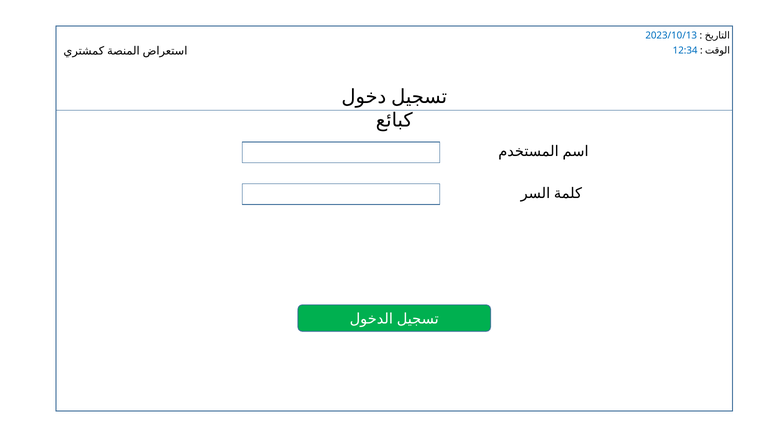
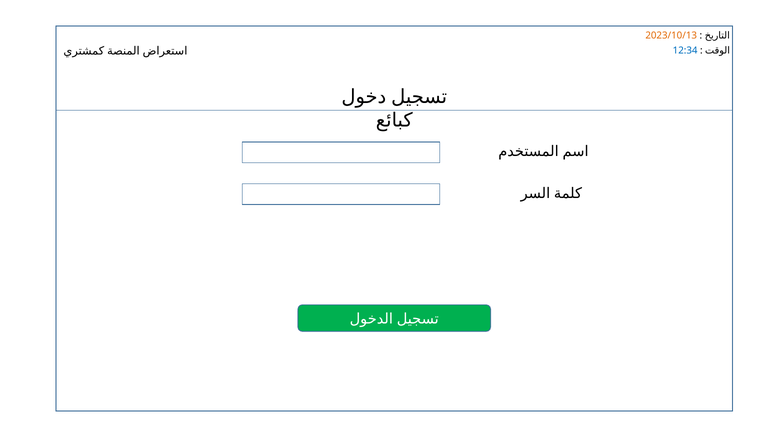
2023/10/13 colour: blue -> orange (671, 35)
